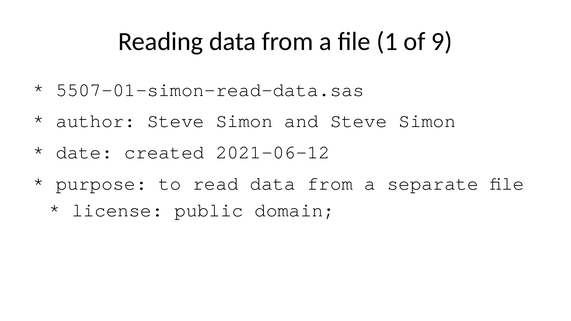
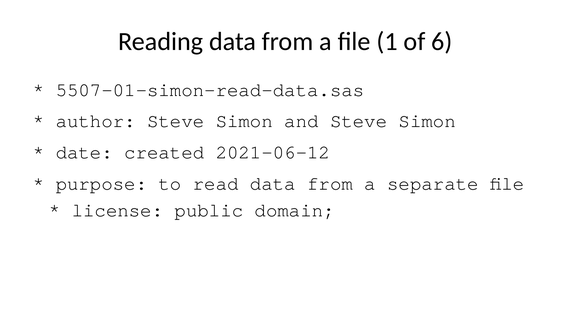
9: 9 -> 6 (442, 41)
